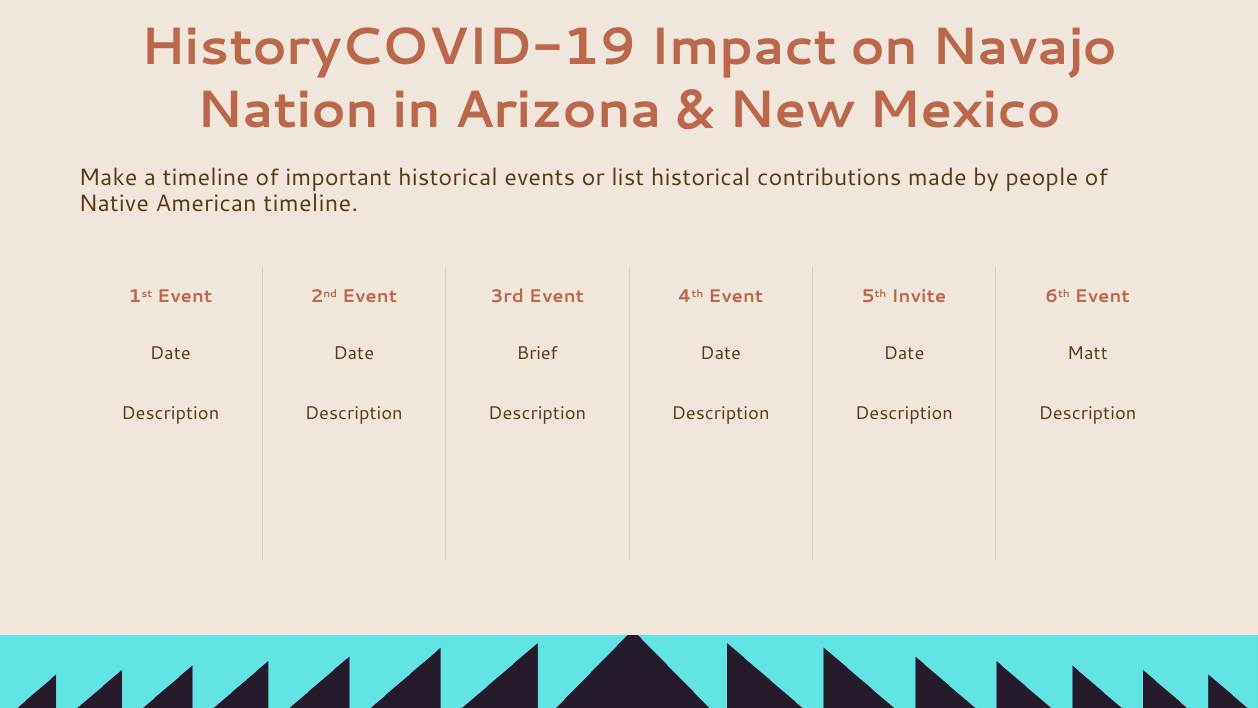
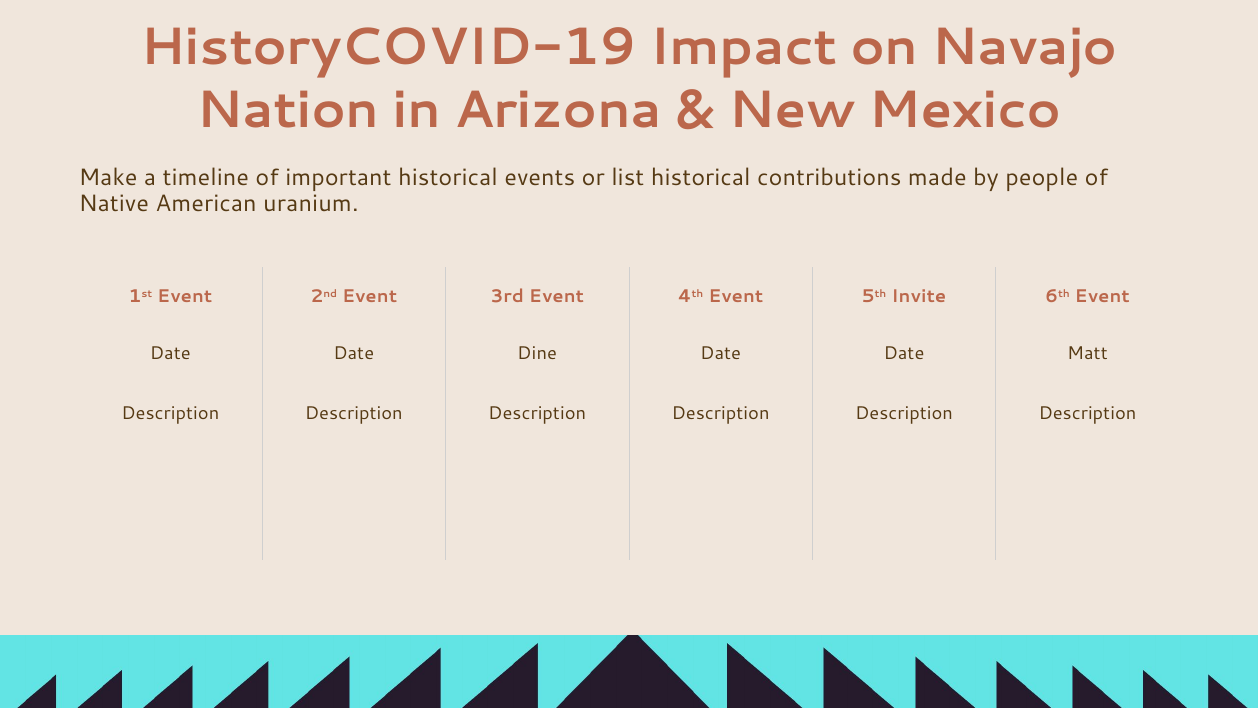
American timeline: timeline -> uranium (311, 203)
Brief: Brief -> Dine (537, 353)
